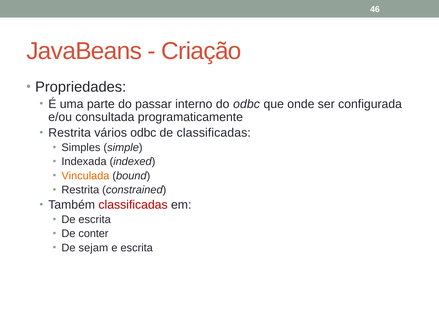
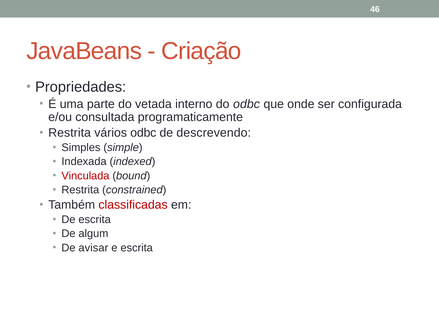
passar: passar -> vetada (153, 104)
de classificadas: classificadas -> descrevendo (214, 133)
Vinculada colour: orange -> red (85, 175)
conter: conter -> algum (93, 233)
sejam: sejam -> avisar (93, 247)
